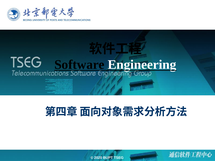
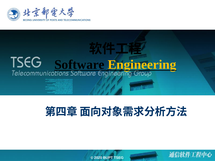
Engineering colour: white -> yellow (142, 65)
